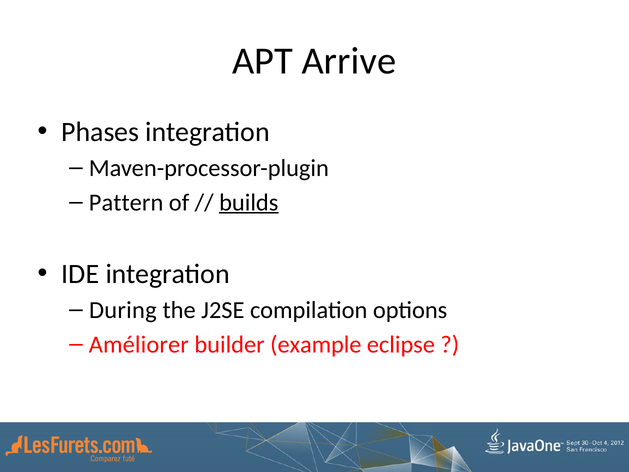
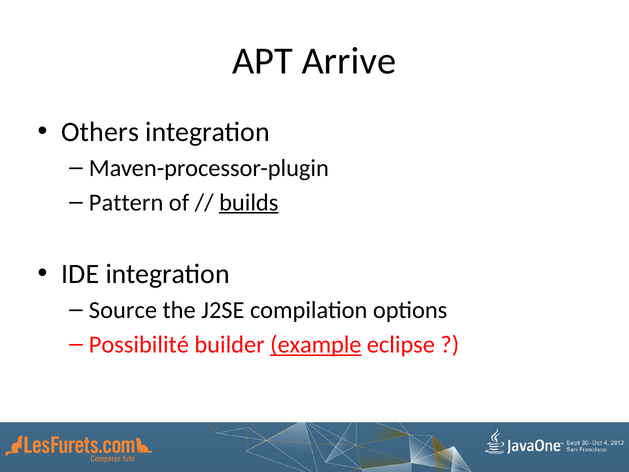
Phases: Phases -> Others (100, 132)
During: During -> Source (123, 310)
Améliorer: Améliorer -> Possibilité (139, 344)
example underline: none -> present (316, 344)
